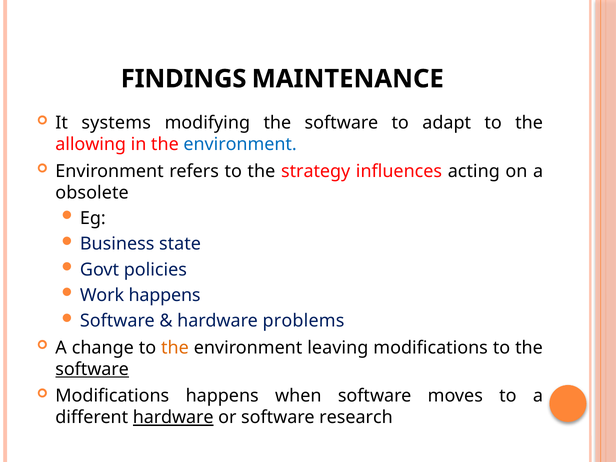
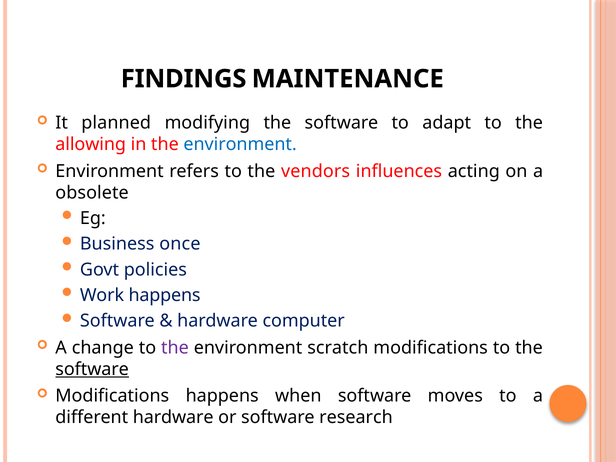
systems: systems -> planned (116, 123)
strategy: strategy -> vendors (316, 171)
state: state -> once (180, 244)
problems: problems -> computer (304, 321)
the colour: orange -> purple (175, 348)
leaving: leaving -> scratch (338, 348)
hardware underline: present -> none (173, 418)
